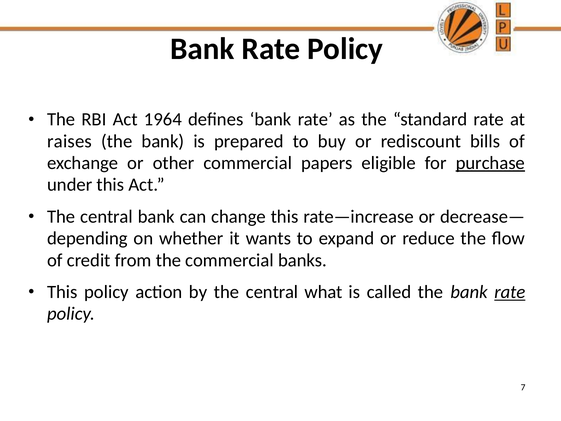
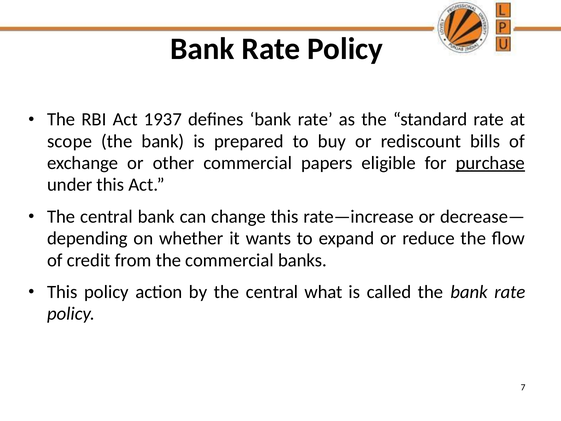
1964: 1964 -> 1937 (163, 119)
raises: raises -> scope (70, 141)
rate underline: present -> none (510, 292)
